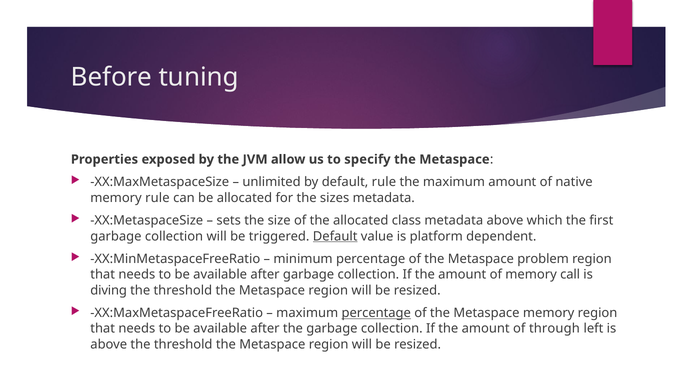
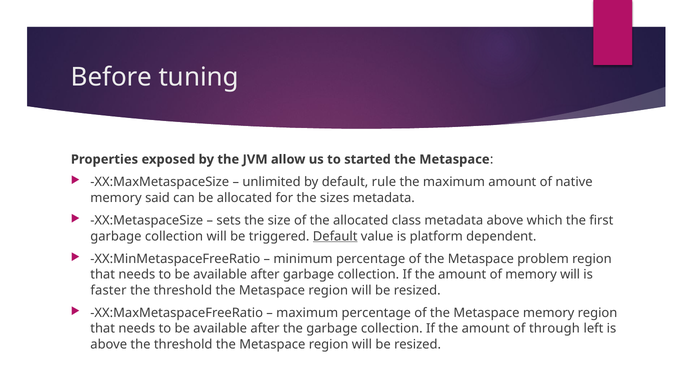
specify: specify -> started (368, 159)
memory rule: rule -> said (158, 198)
memory call: call -> will (570, 275)
diving: diving -> faster (109, 290)
percentage underline: present -> none (376, 313)
